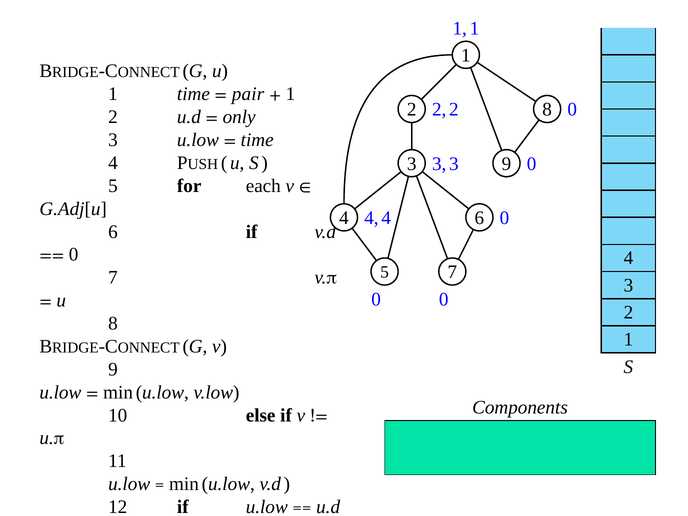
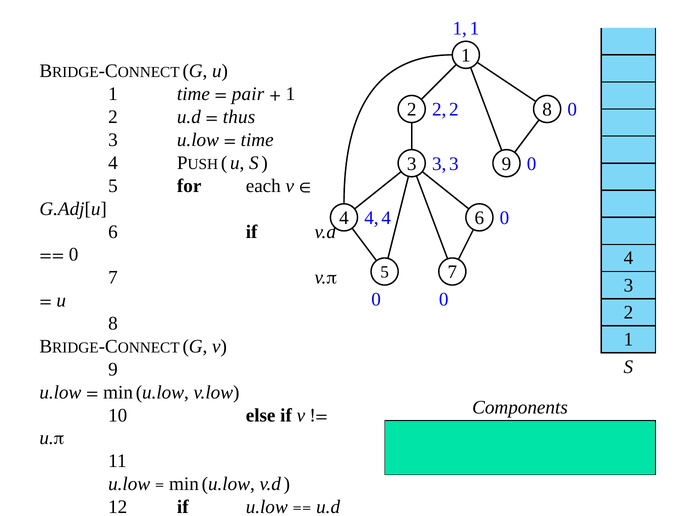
only: only -> thus (239, 117)
